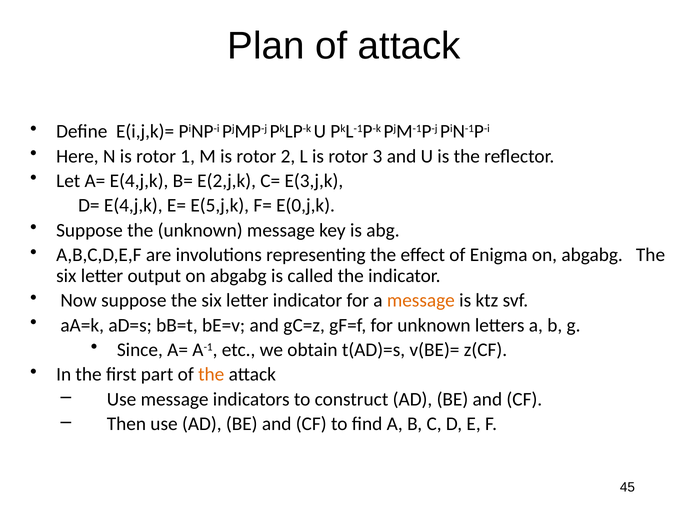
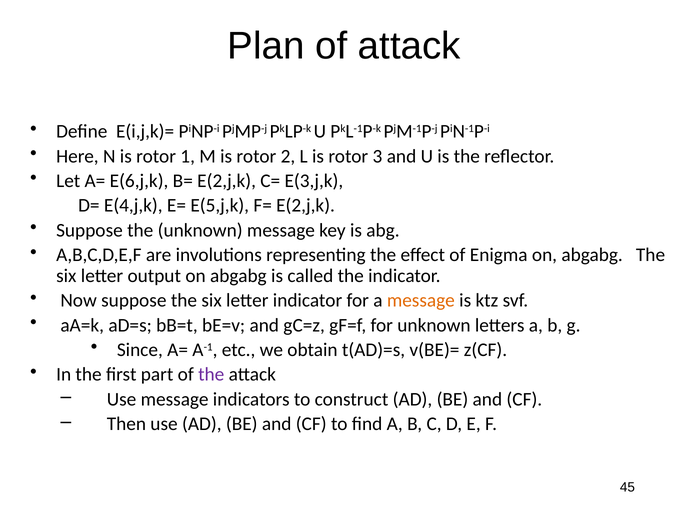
A= E(4,j,k: E(4,j,k -> E(6,j,k (139, 181)
F= E(0,j,k: E(0,j,k -> E(2,j,k (306, 205)
the colour: orange -> purple (211, 374)
